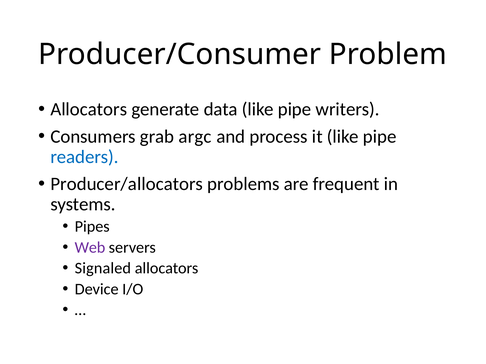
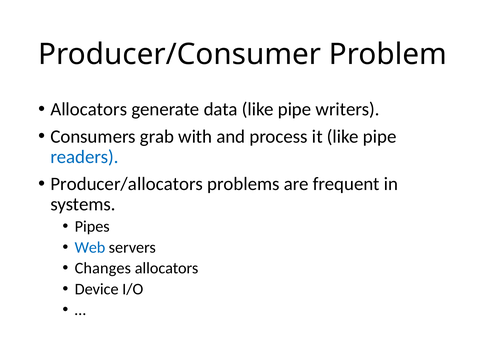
argc: argc -> with (195, 137)
Web colour: purple -> blue (90, 248)
Signaled: Signaled -> Changes (103, 269)
